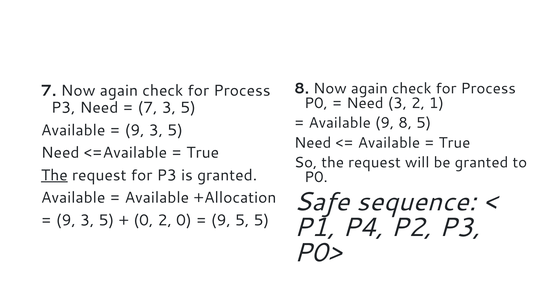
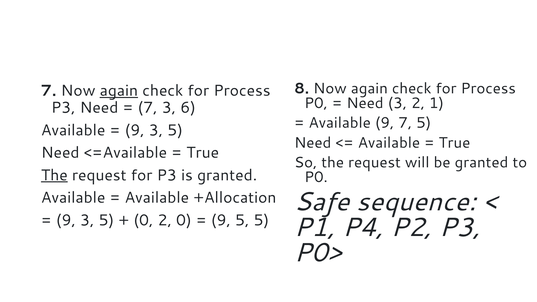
again underline: none -> present (119, 91)
7 3 5: 5 -> 6 (188, 108)
9 8: 8 -> 7 (405, 123)
